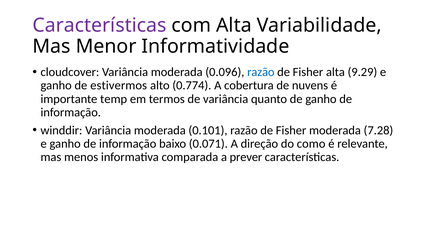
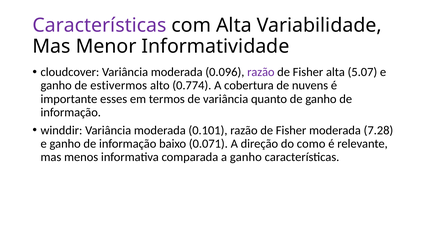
razão colour: blue -> purple (261, 72)
9.29: 9.29 -> 5.07 (362, 72)
temp: temp -> esses (114, 99)
a prever: prever -> ganho (246, 157)
